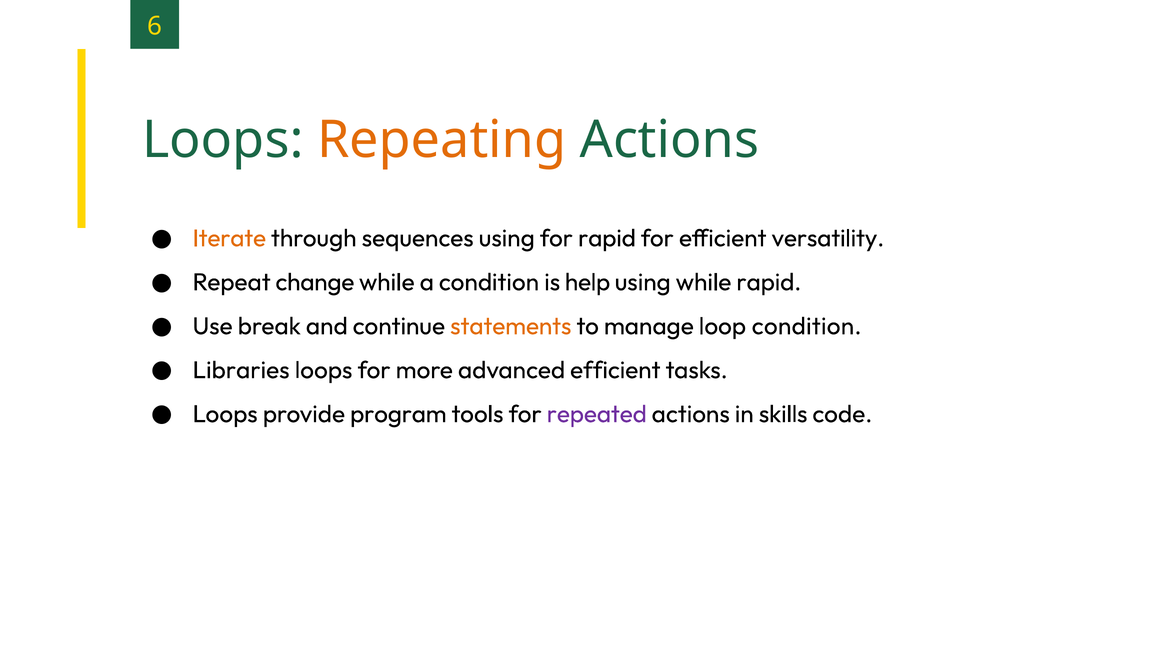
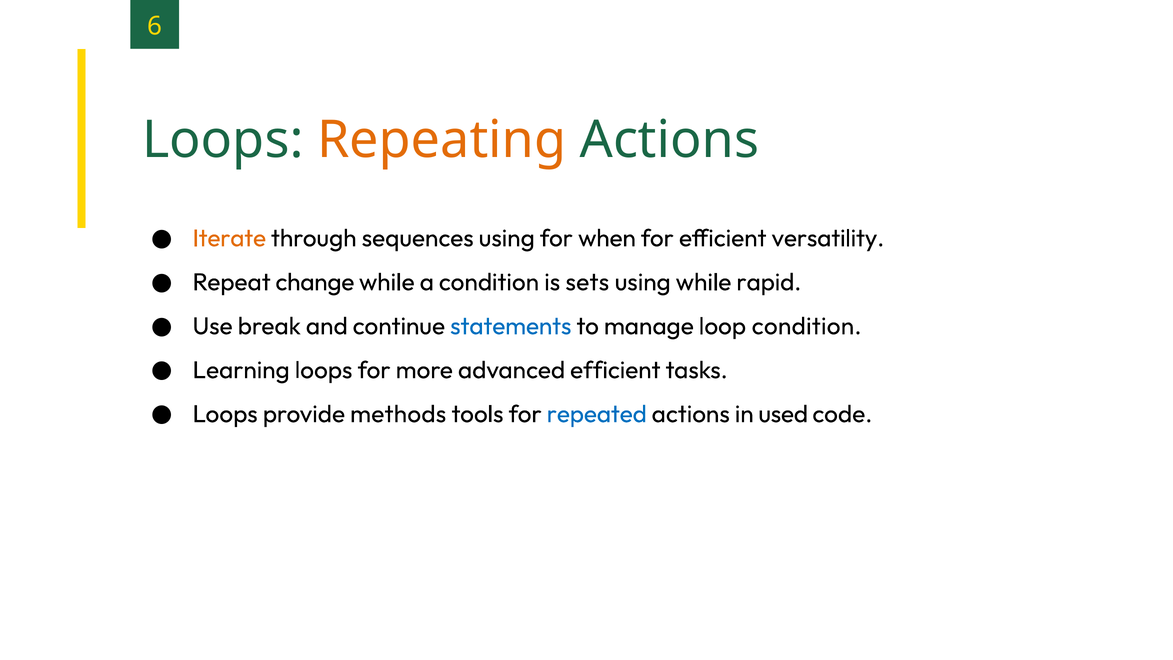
for rapid: rapid -> when (607, 238)
help: help -> sets (587, 282)
statements colour: orange -> blue (511, 326)
Libraries: Libraries -> Learning (241, 370)
program: program -> methods (398, 414)
repeated colour: purple -> blue (597, 414)
skills: skills -> used (783, 414)
